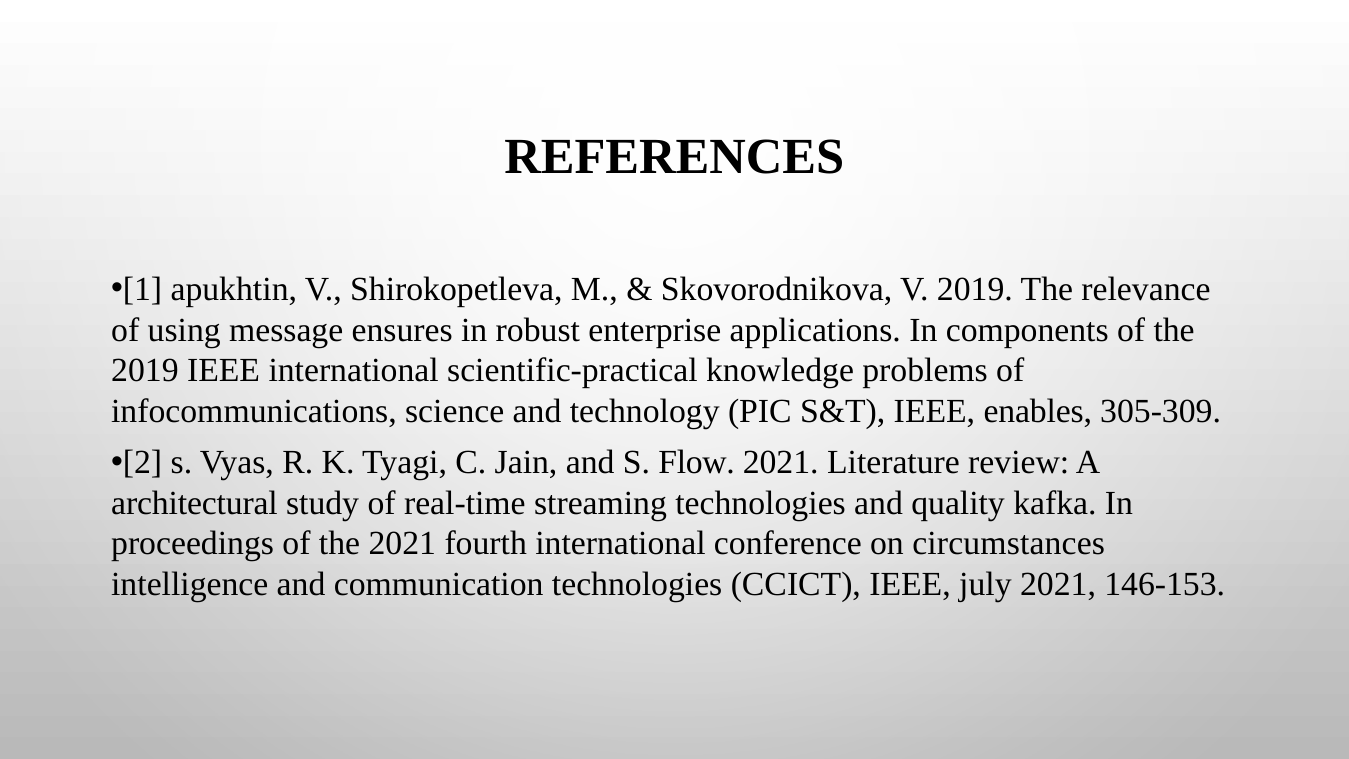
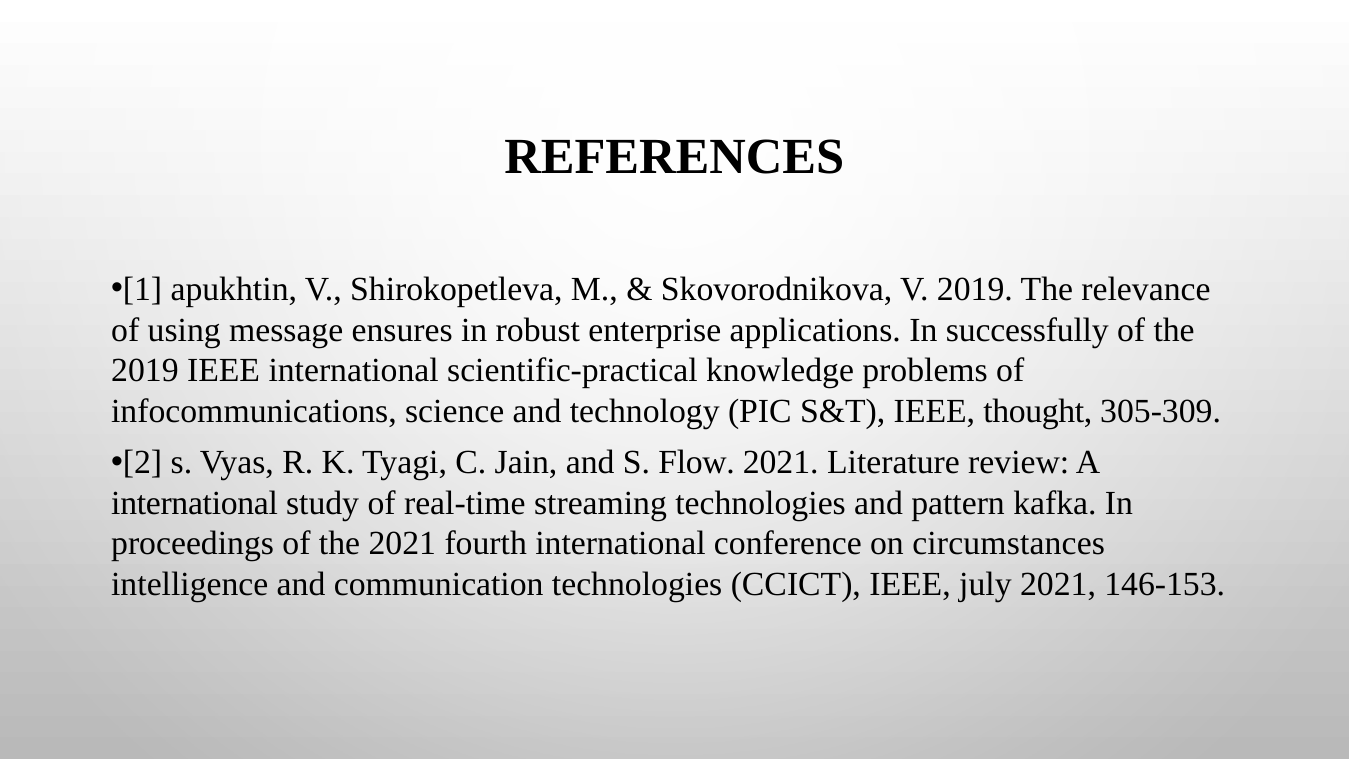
components: components -> successfully (1027, 330)
enables: enables -> thought (1038, 411)
architectural: architectural -> international (195, 503)
quality: quality -> pattern (958, 503)
